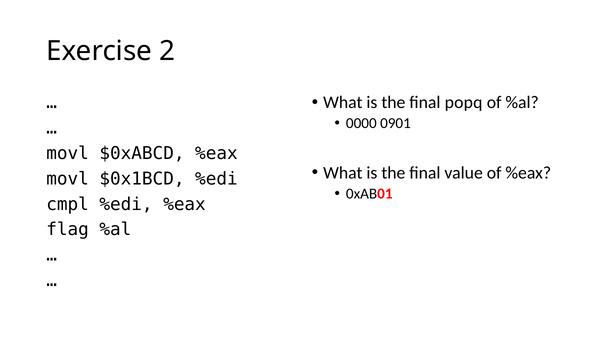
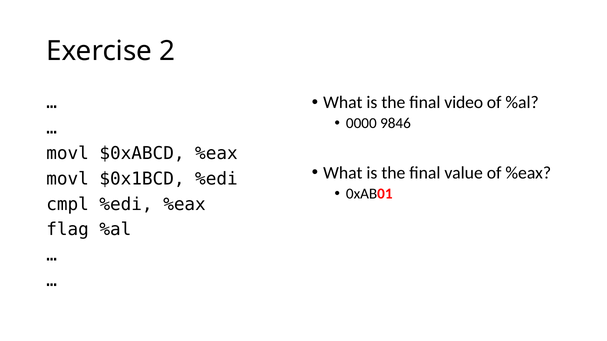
popq: popq -> video (464, 103)
0901: 0901 -> 9846 (395, 124)
